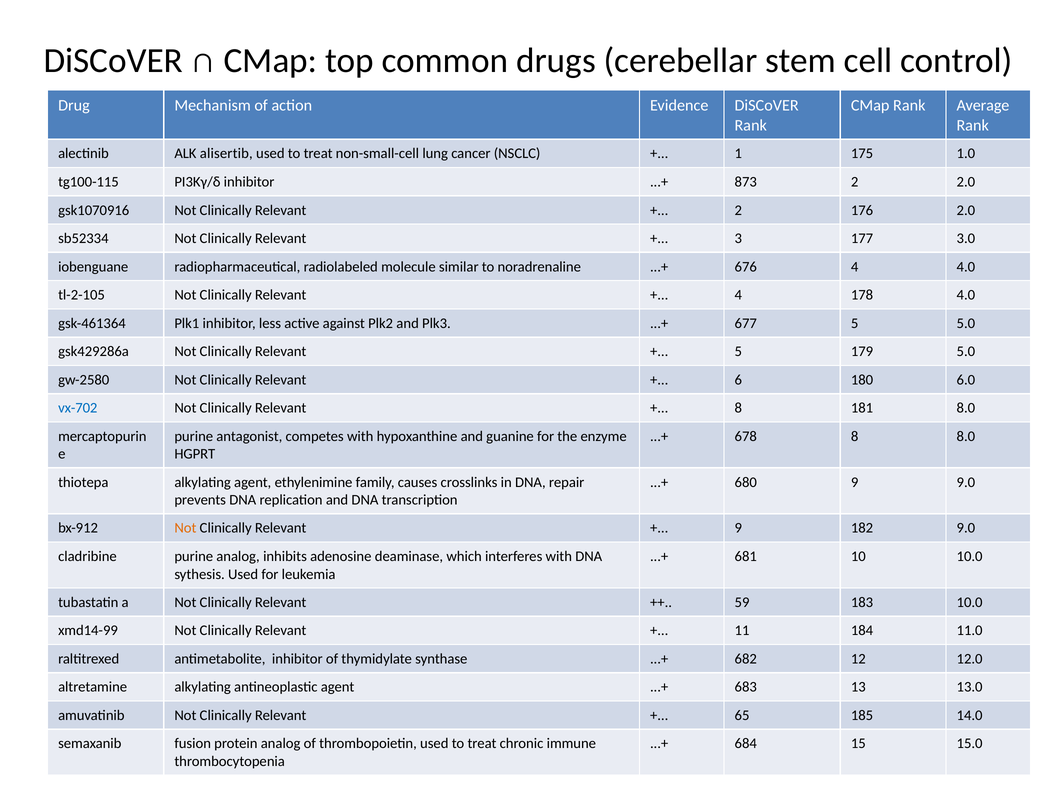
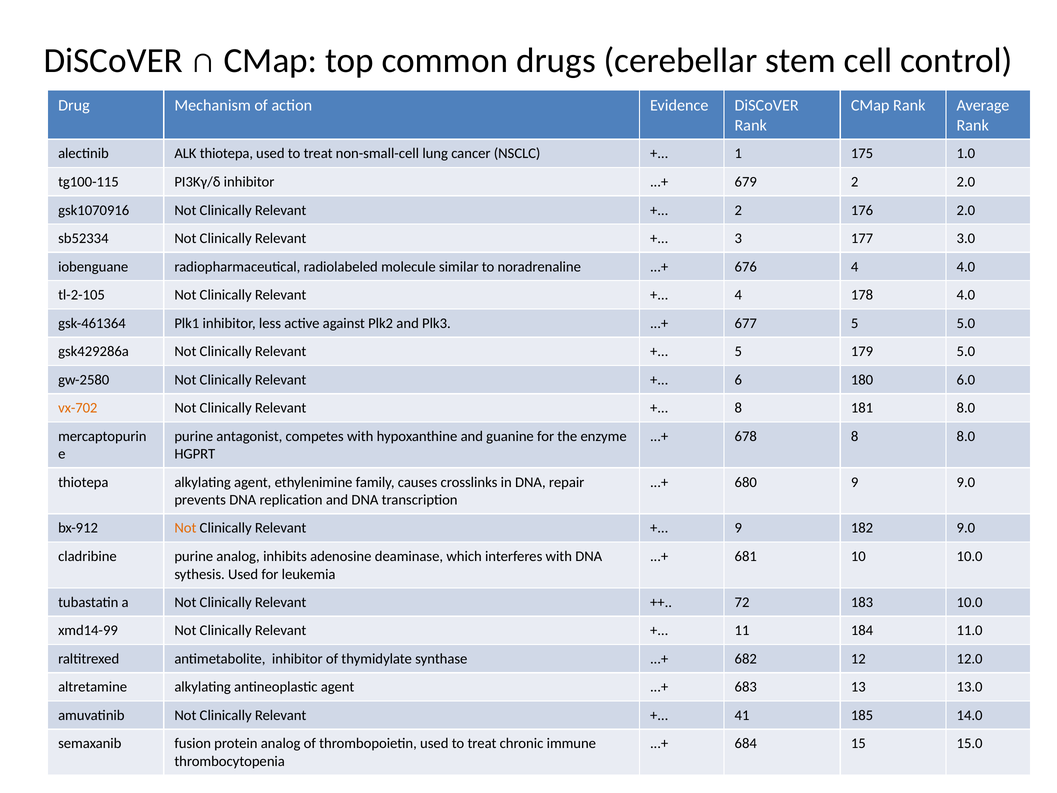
ALK alisertib: alisertib -> thiotepa (226, 154)
873: 873 -> 679 (746, 182)
vx-702 colour: blue -> orange (78, 408)
59: 59 -> 72 (742, 602)
65: 65 -> 41 (742, 715)
